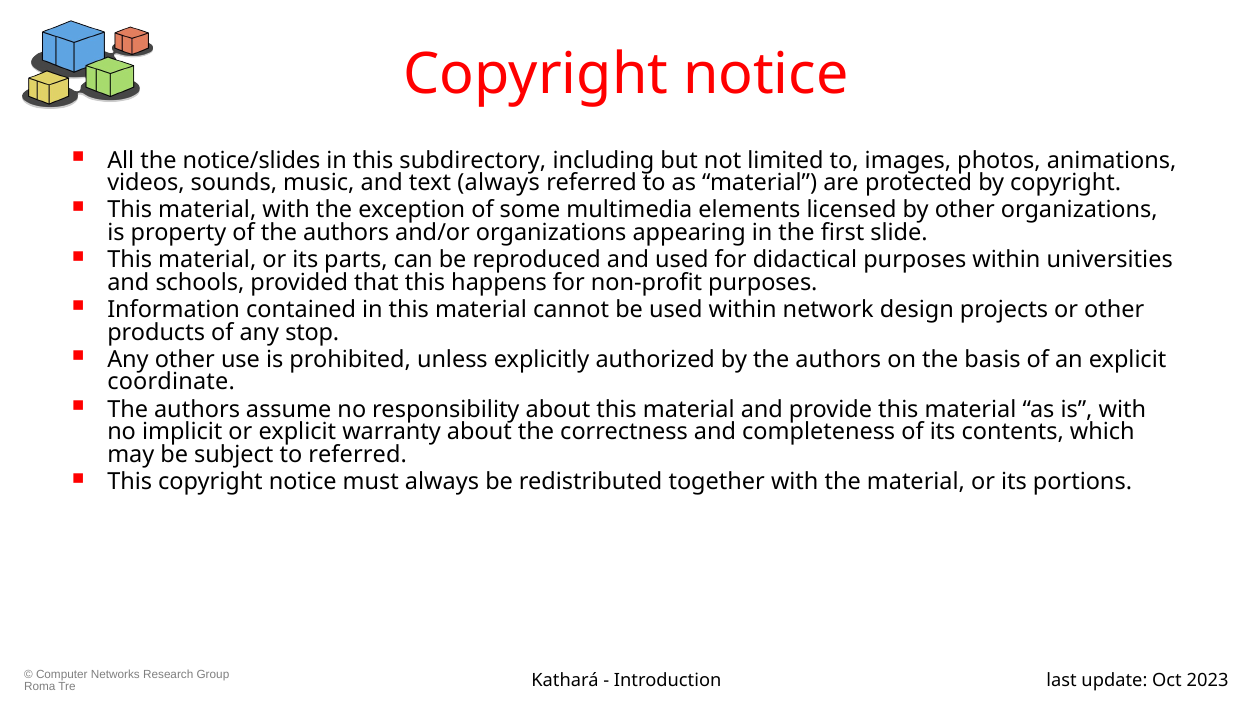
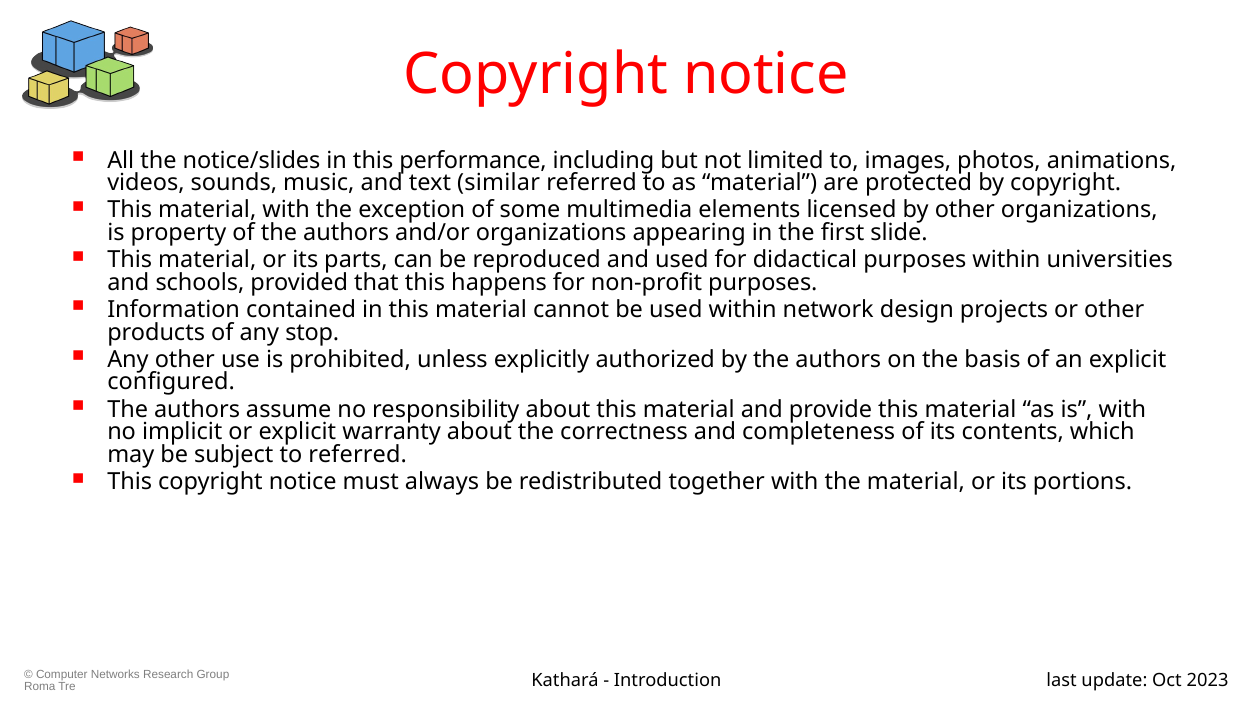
subdirectory: subdirectory -> performance (473, 160)
text always: always -> similar (499, 183)
coordinate: coordinate -> configured (171, 382)
